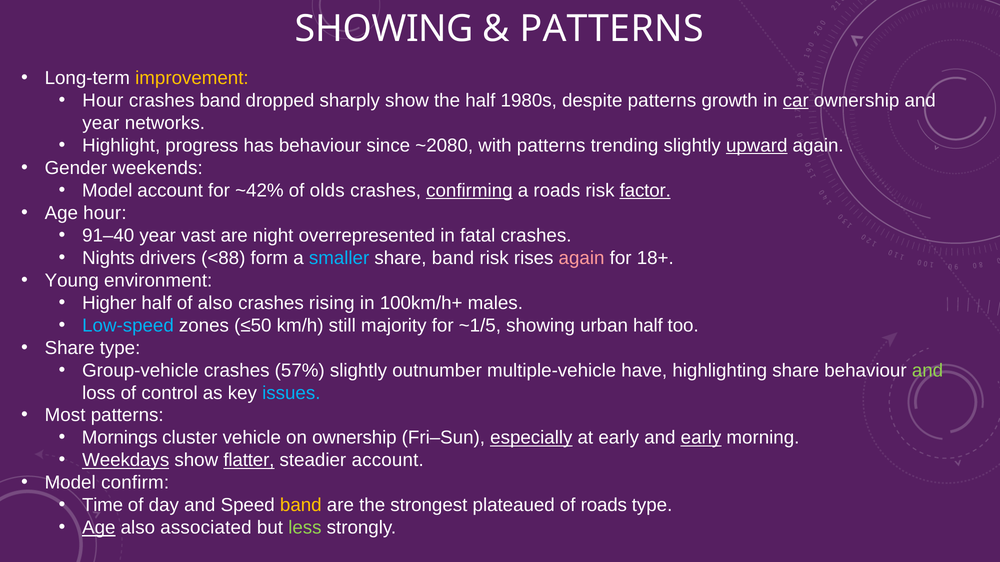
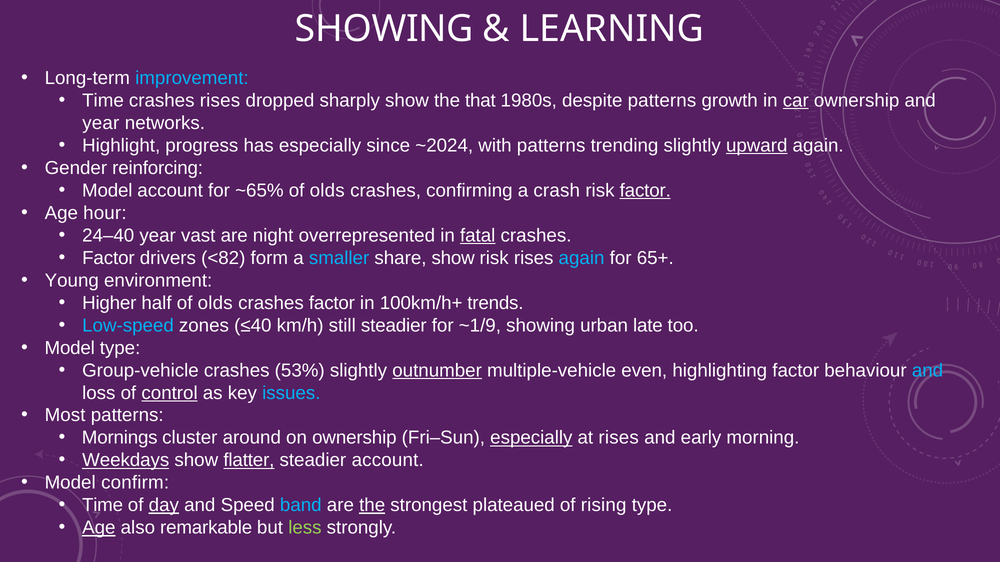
PATTERNS: PATTERNS -> LEARNING (612, 29)
improvement colour: yellow -> light blue (192, 78)
Hour: Hour -> Time (103, 101)
crashes band: band -> rises (220, 101)
the half: half -> that (480, 101)
has behaviour: behaviour -> especially (320, 146)
~2080: ~2080 -> ~2024 (444, 146)
weekends: weekends -> reinforcing (158, 168)
~42%: ~42% -> ~65% (259, 191)
confirming underline: present -> none (469, 191)
a roads: roads -> crash (557, 191)
91–40: 91–40 -> 24–40 (108, 236)
fatal underline: none -> present (478, 236)
Nights: Nights -> Factor (108, 258)
<88: <88 -> <82 (223, 258)
share band: band -> show (453, 258)
again colour: pink -> light blue (582, 258)
18+: 18+ -> 65+ (655, 258)
half of also: also -> olds (215, 303)
crashes rising: rising -> factor (332, 303)
males: males -> trends (495, 303)
≤50: ≤50 -> ≤40 (253, 326)
still majority: majority -> steadier (394, 326)
~1/5: ~1/5 -> ~1/9 (480, 326)
urban half: half -> late (648, 326)
Share: Share -> Model (70, 348)
57%: 57% -> 53% (300, 371)
outnumber underline: none -> present (437, 371)
have: have -> even (644, 371)
highlighting share: share -> factor (796, 371)
and colour: light green -> light blue (928, 371)
control underline: none -> present (170, 393)
vehicle: vehicle -> around (252, 438)
at early: early -> rises (619, 438)
early underline: present -> none (701, 438)
day underline: none -> present (164, 506)
band colour: yellow -> light blue (301, 506)
the underline: none -> present (372, 506)
of roads: roads -> rising (604, 506)
associated: associated -> remarkable (206, 528)
